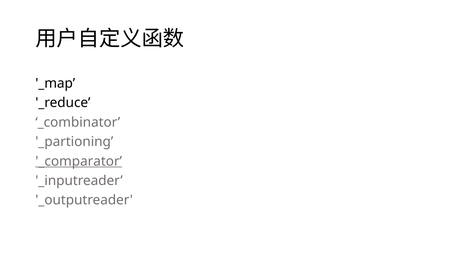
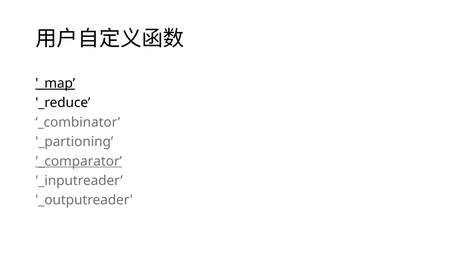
_map underline: none -> present (55, 83)
